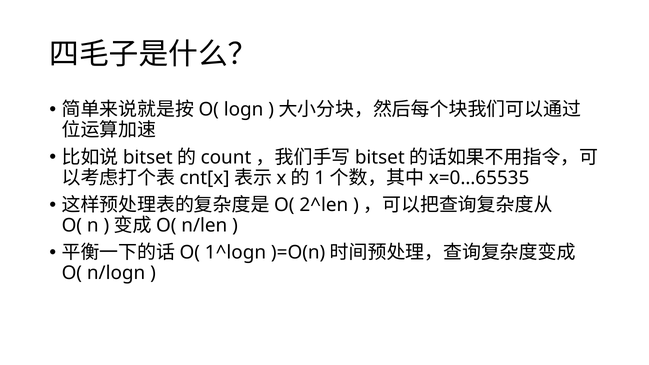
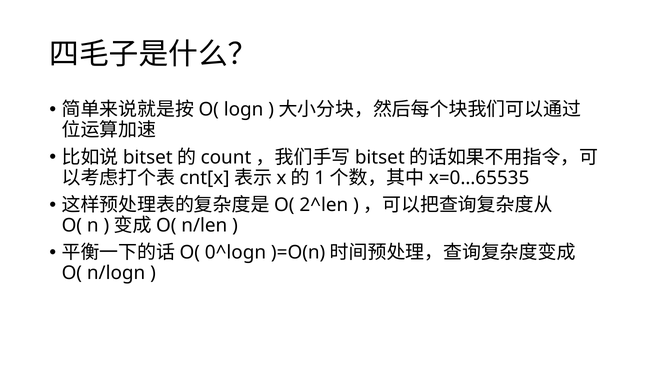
1^logn: 1^logn -> 0^logn (235, 253)
